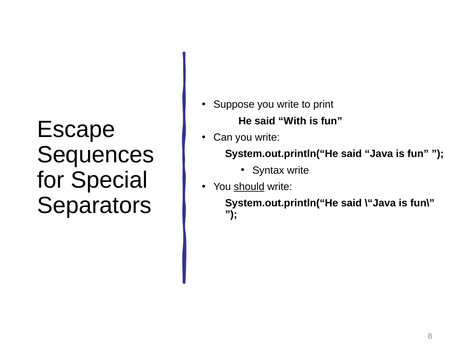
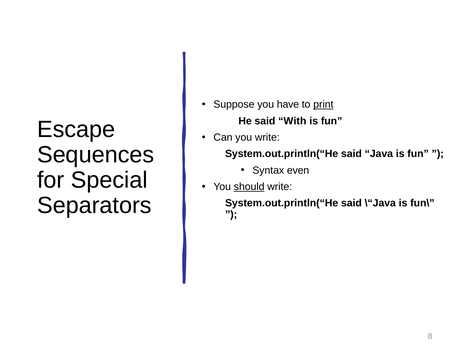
Suppose you write: write -> have (288, 104)
print underline: none -> present (323, 104)
Syntax write: write -> even (298, 170)
